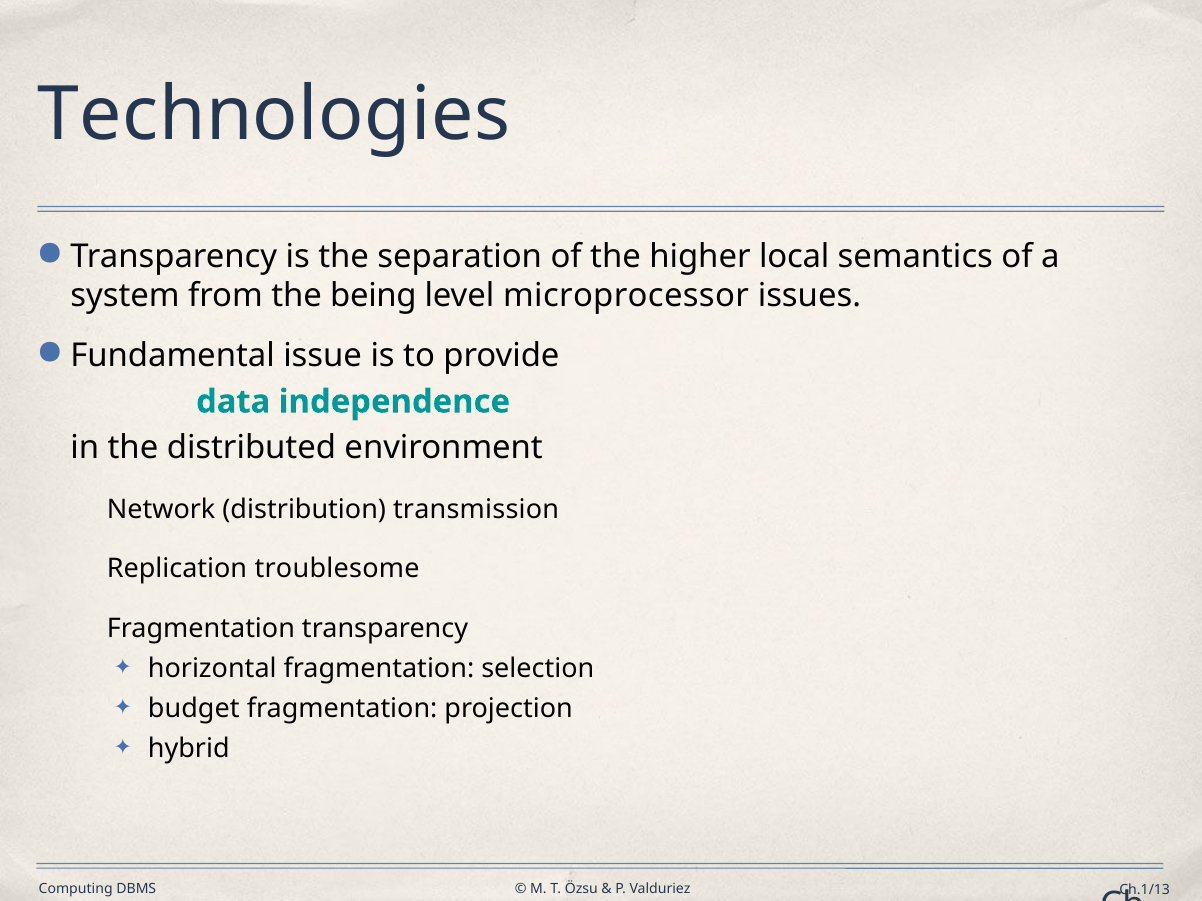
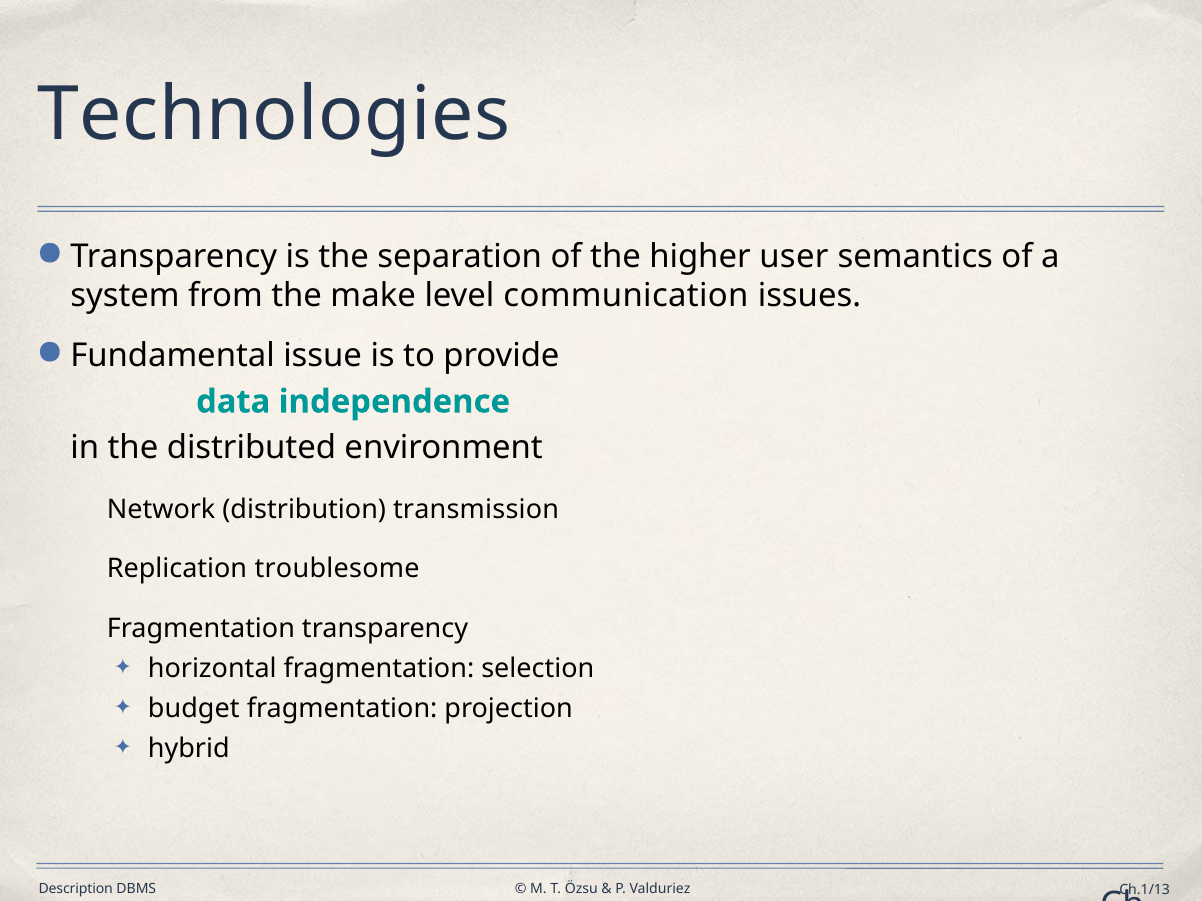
local: local -> user (794, 257)
being: being -> make (373, 296)
microprocessor: microprocessor -> communication (626, 296)
Computing: Computing -> Description (76, 890)
